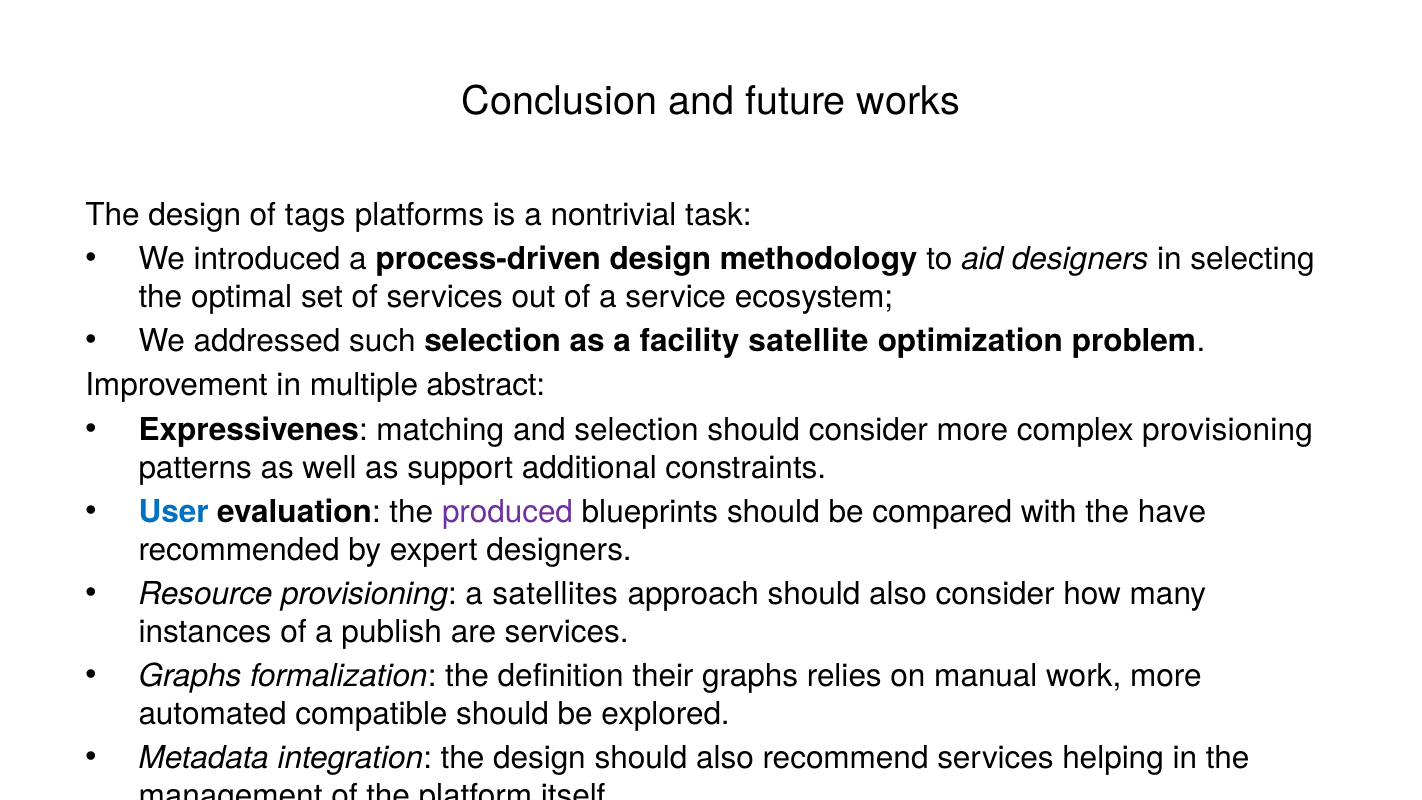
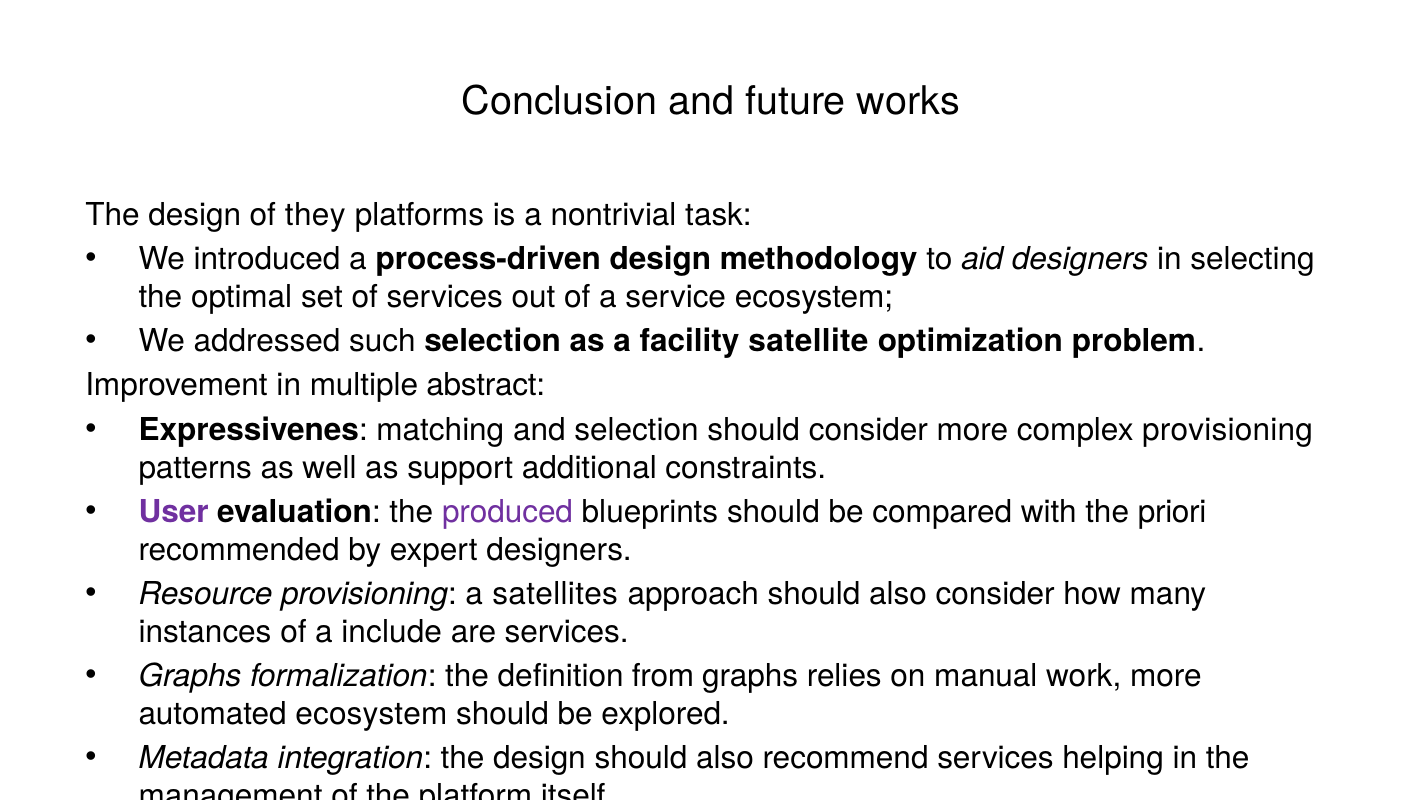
tags: tags -> they (315, 215)
User colour: blue -> purple (174, 512)
have: have -> priori (1172, 512)
publish: publish -> include (392, 632)
their: their -> from (663, 676)
automated compatible: compatible -> ecosystem (371, 714)
